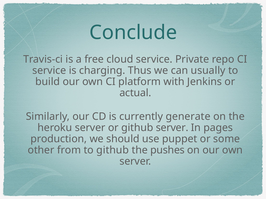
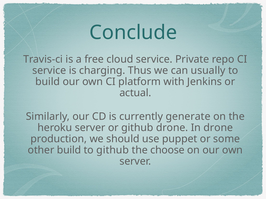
github server: server -> drone (172, 128)
In pages: pages -> drone (218, 128)
other from: from -> build (69, 151)
pushes: pushes -> choose (167, 151)
